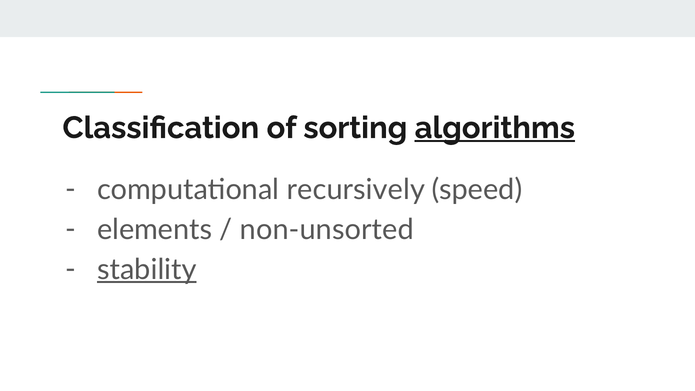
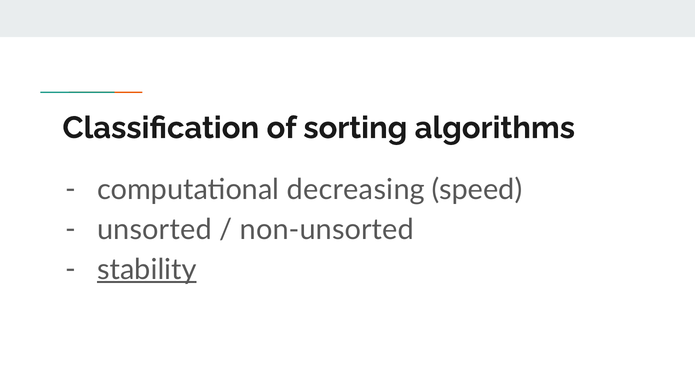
algorithms underline: present -> none (495, 128)
recursively: recursively -> decreasing (356, 190)
elements: elements -> unsorted (154, 230)
